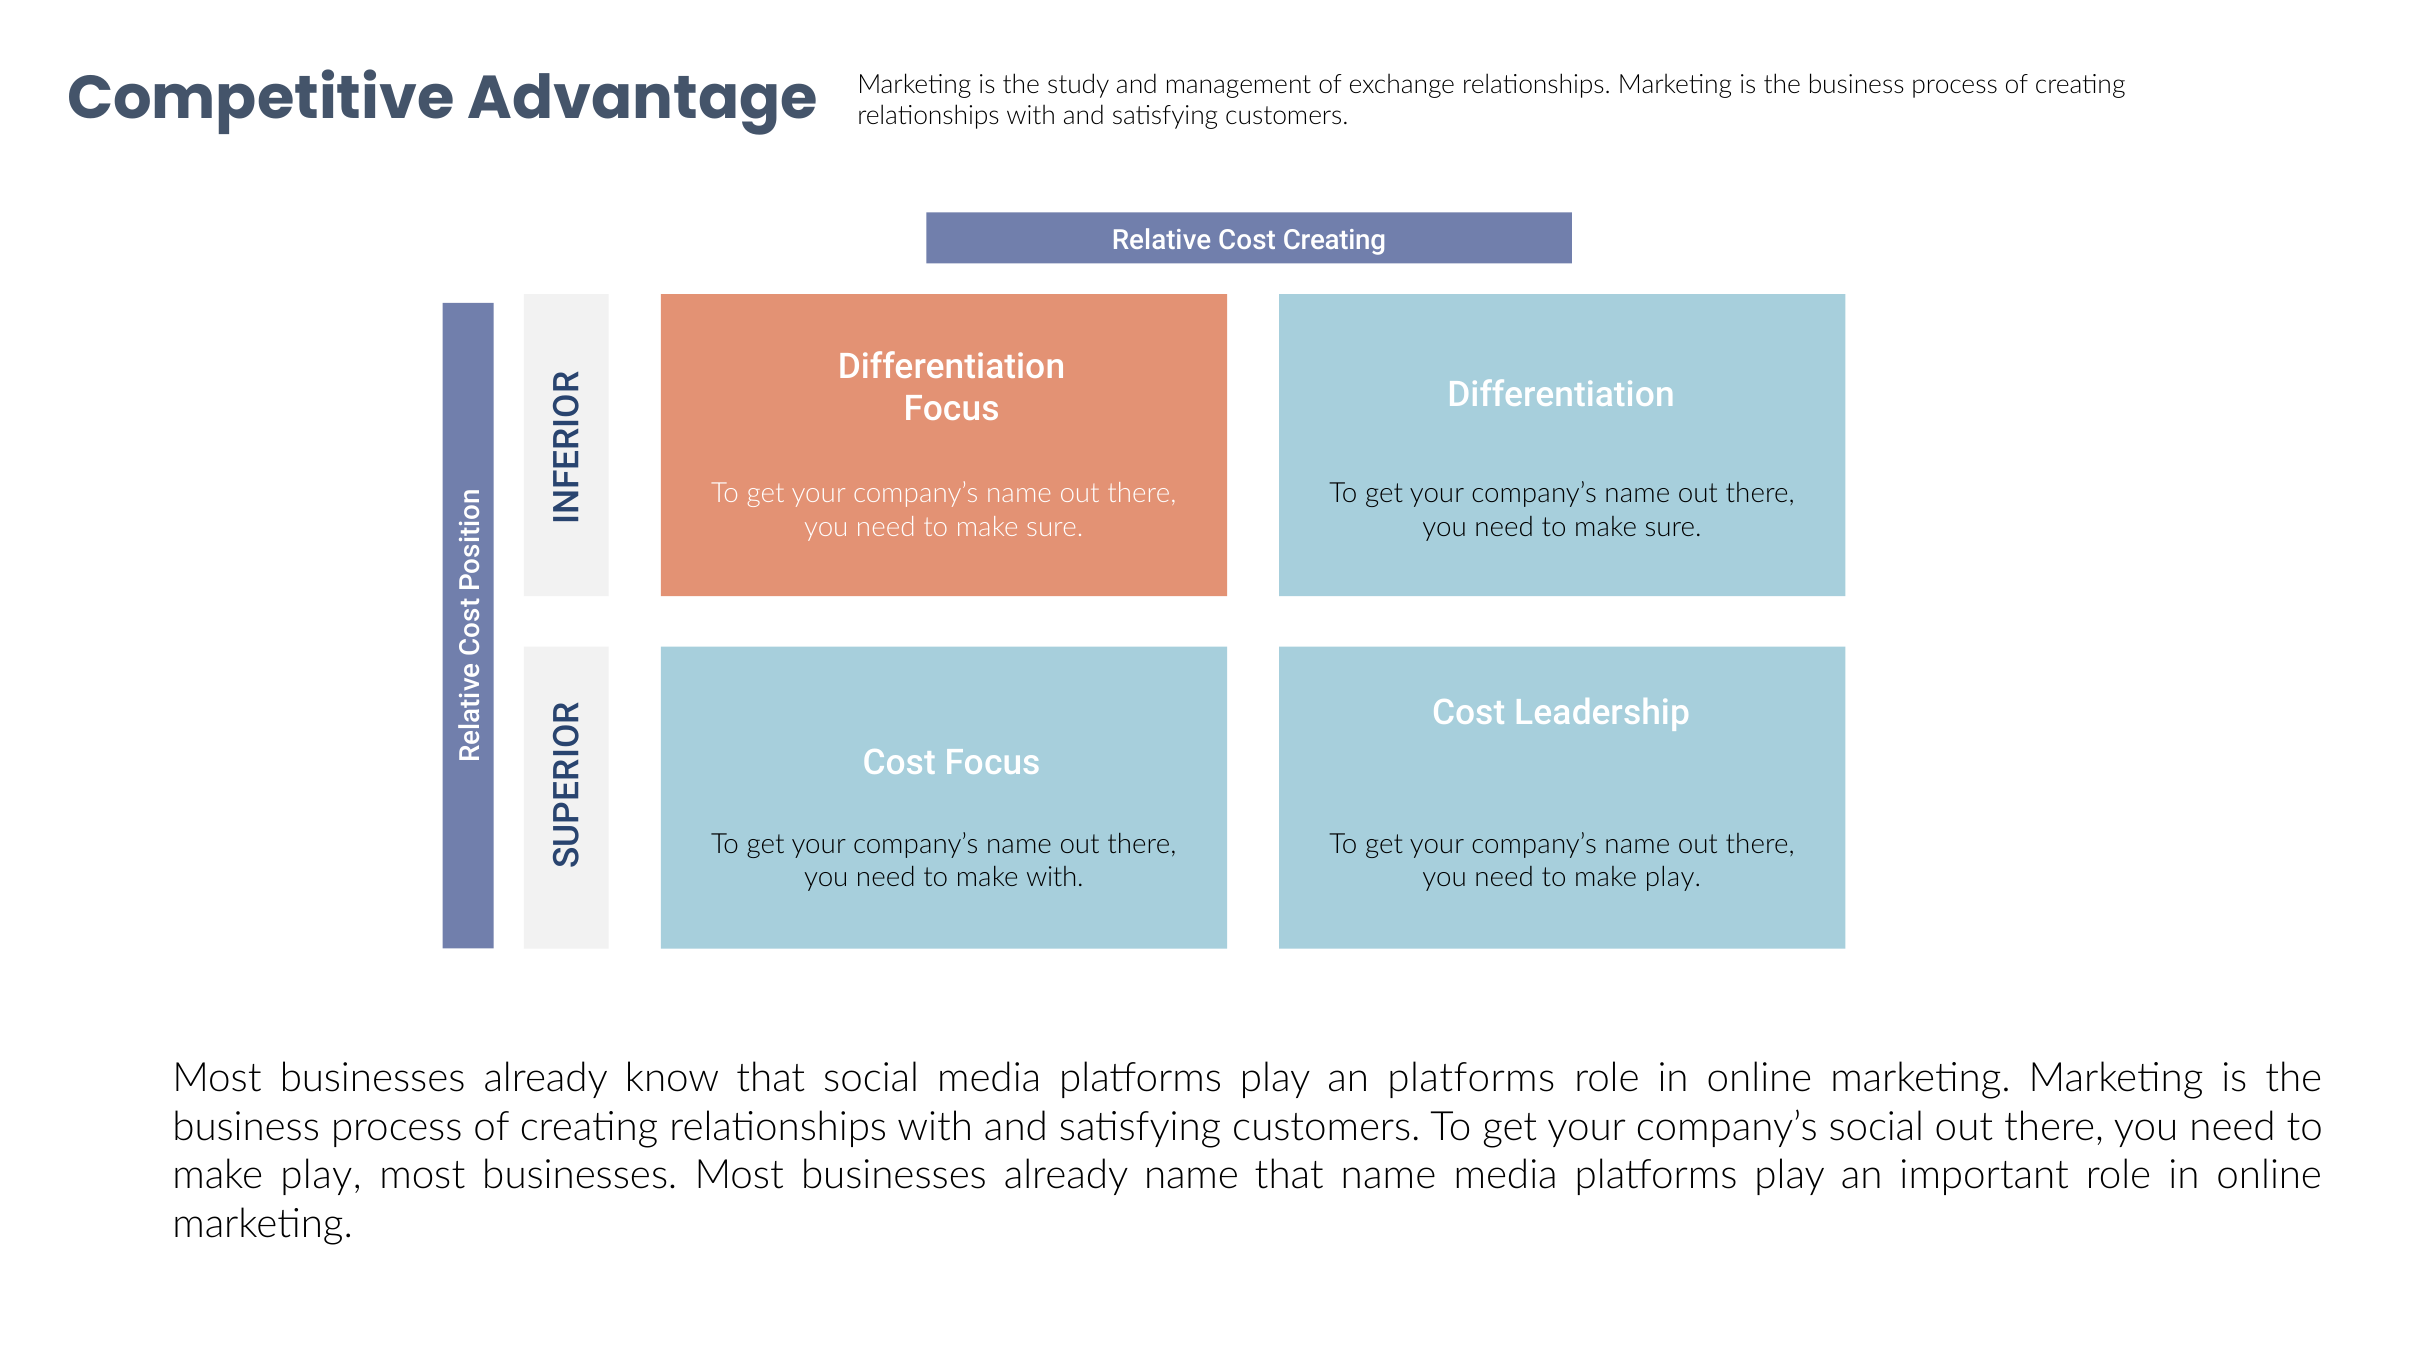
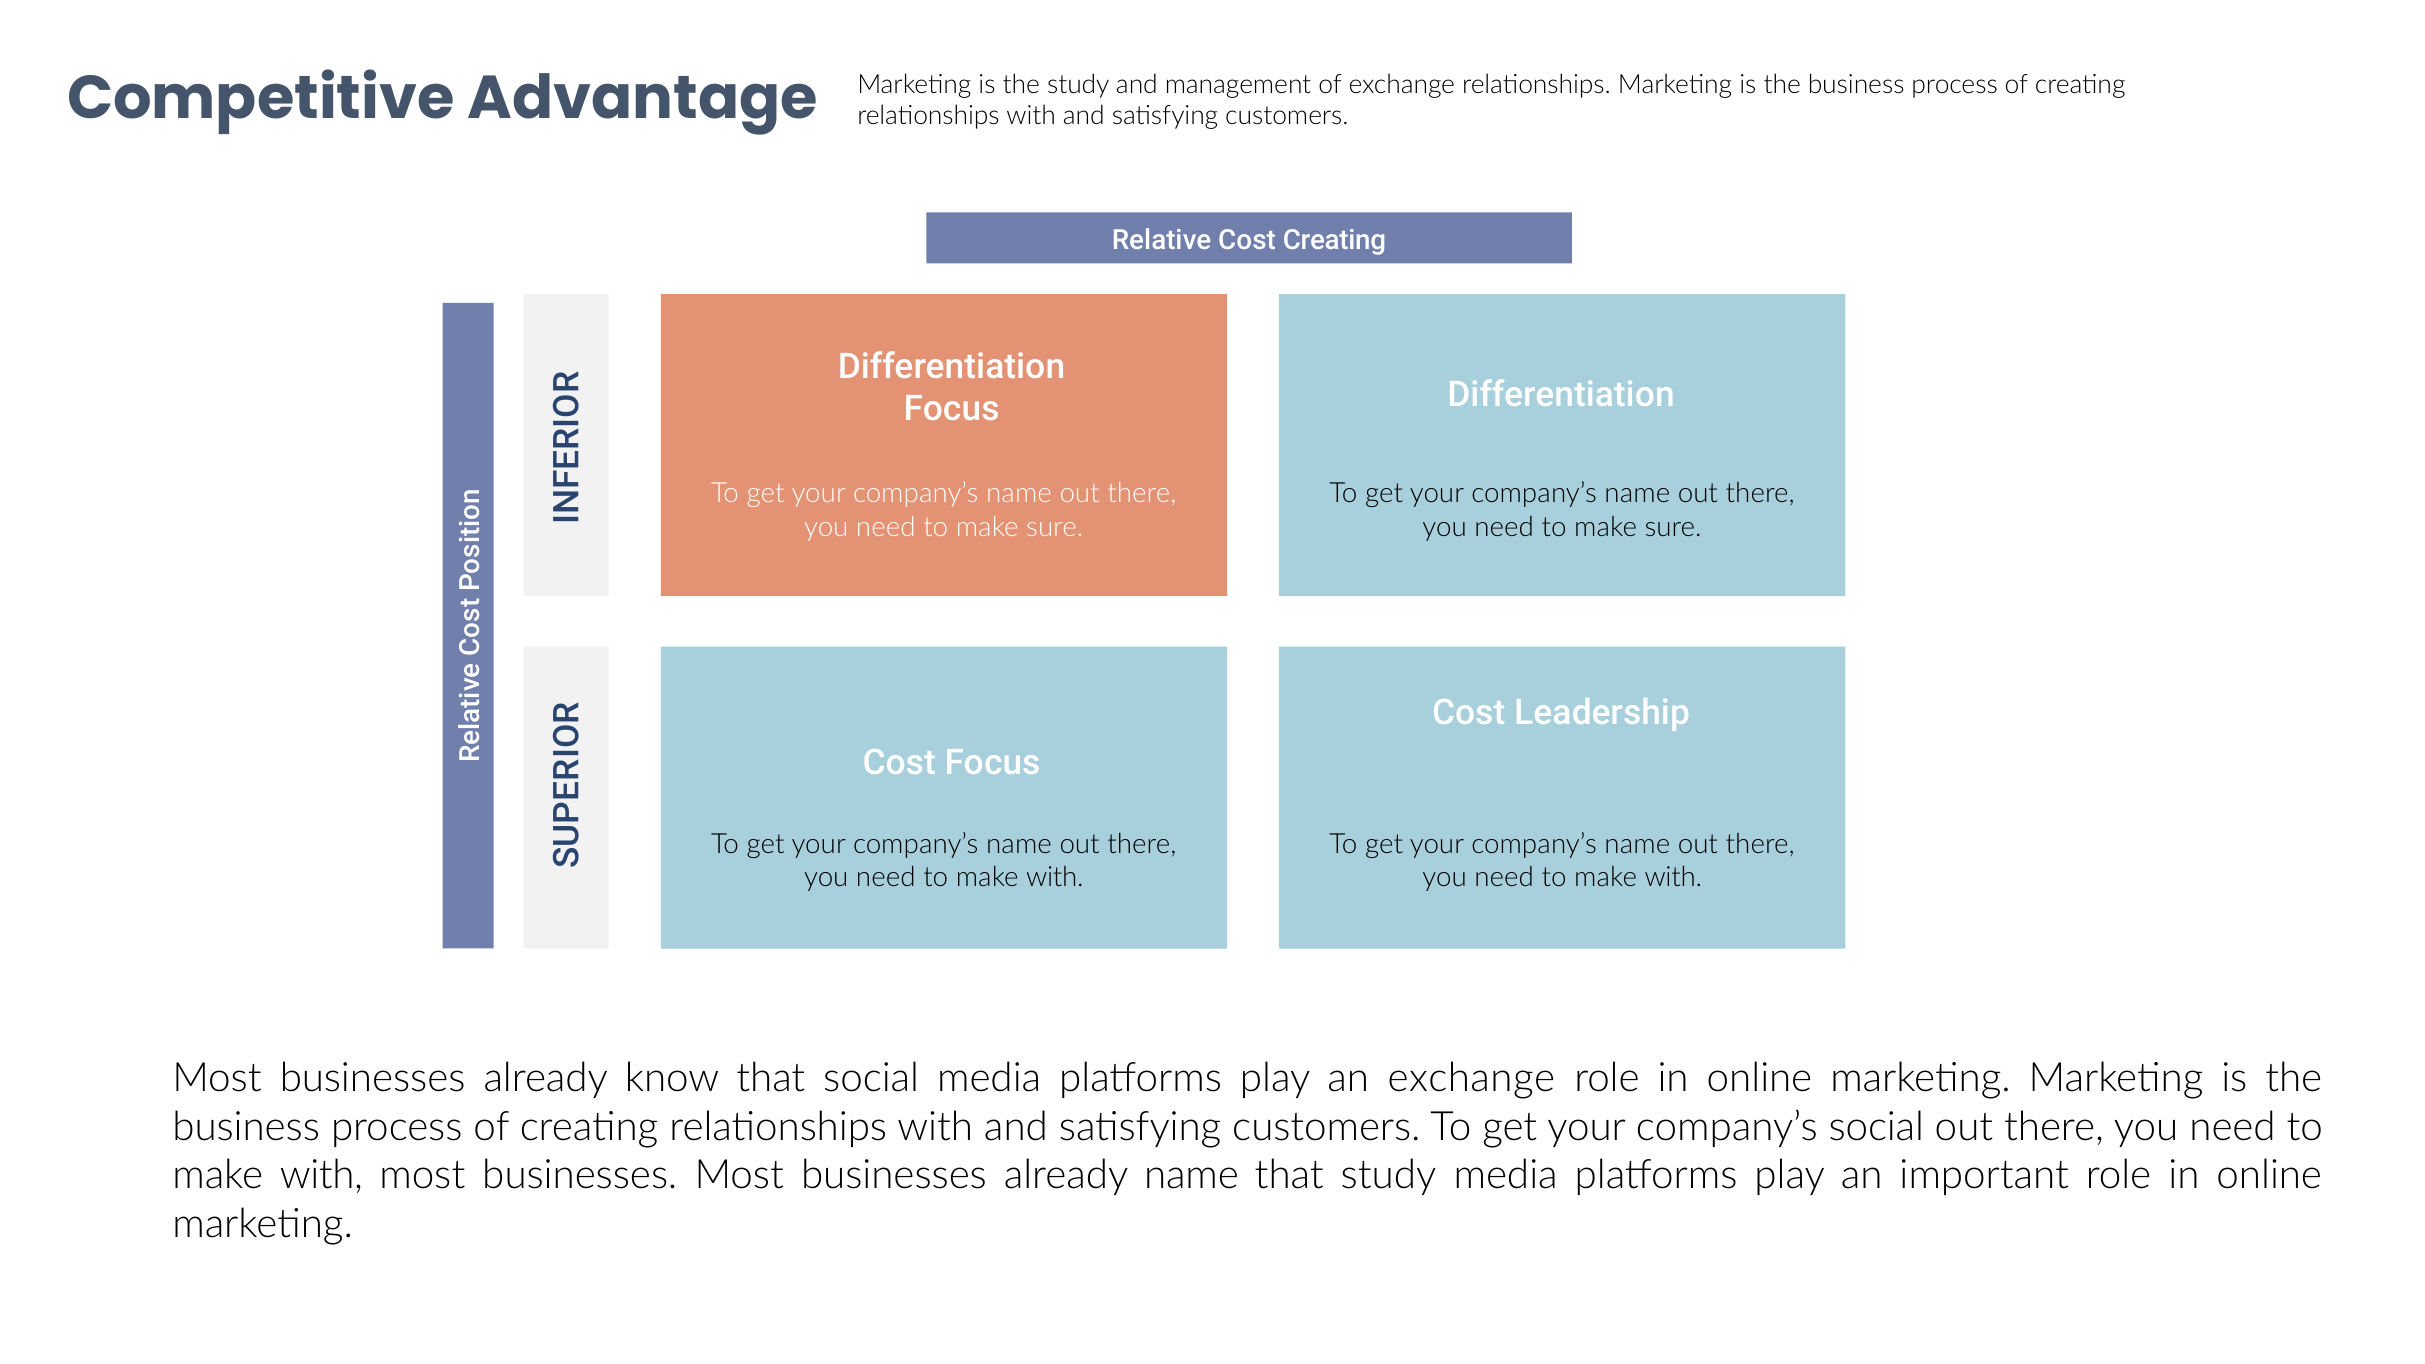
play: play -> with (1673, 878)
an platforms: platforms -> exchange (1471, 1079)
play: play -> with (321, 1176)
that name: name -> study (1389, 1176)
